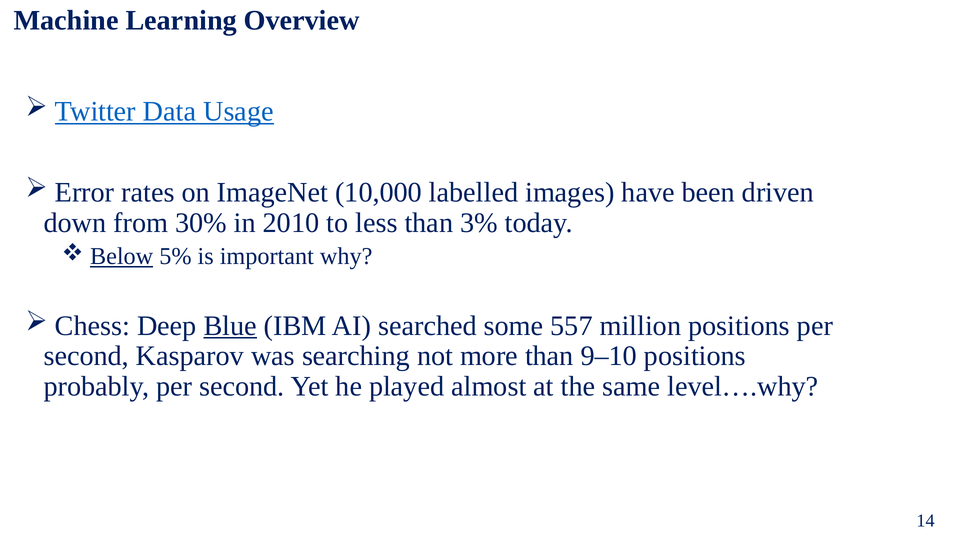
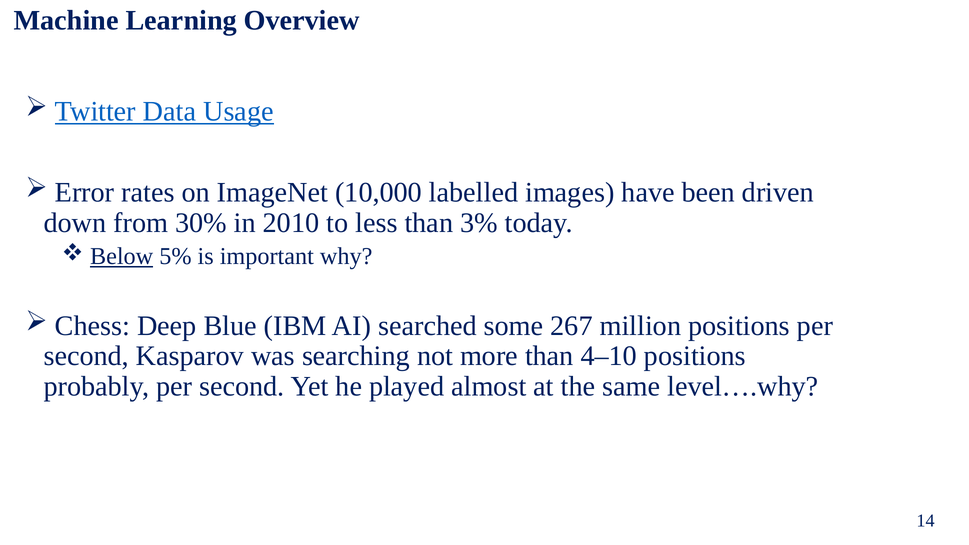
Blue underline: present -> none (230, 326)
557: 557 -> 267 (572, 326)
9–10: 9–10 -> 4–10 (609, 356)
